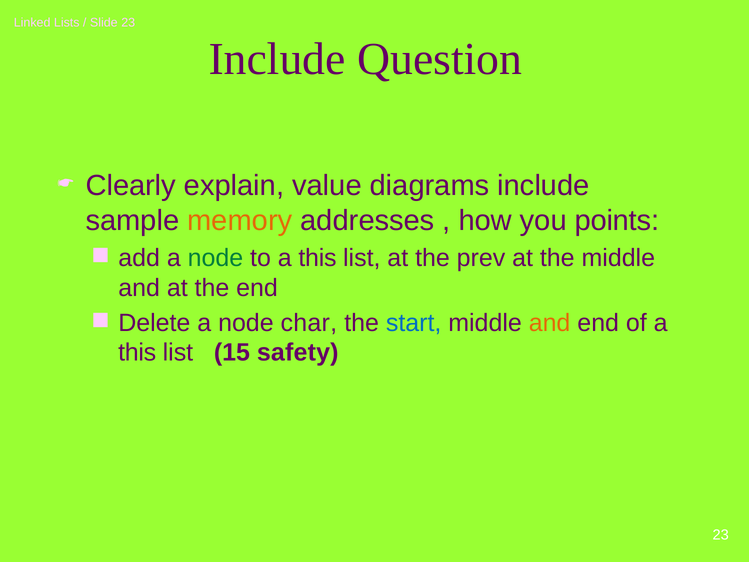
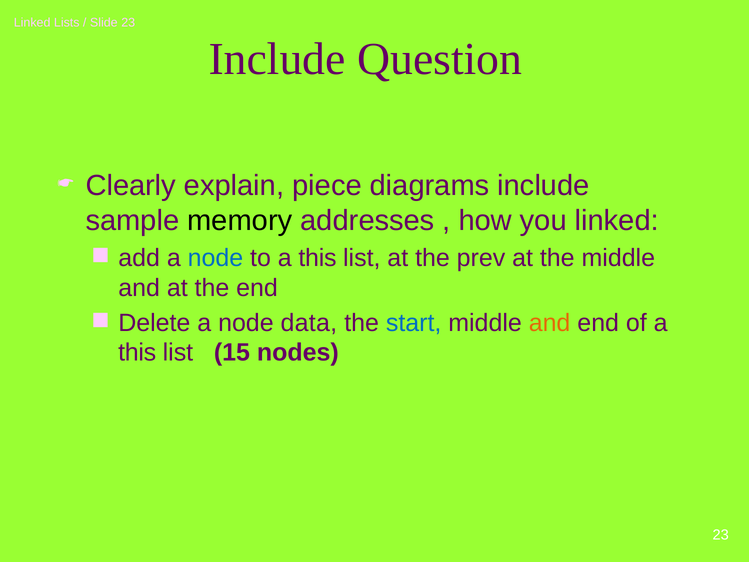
value: value -> piece (327, 186)
memory colour: orange -> black (240, 221)
you points: points -> linked (617, 221)
node colour: green -> blue (215, 258)
char: char -> data (309, 323)
safety: safety -> nodes (298, 353)
